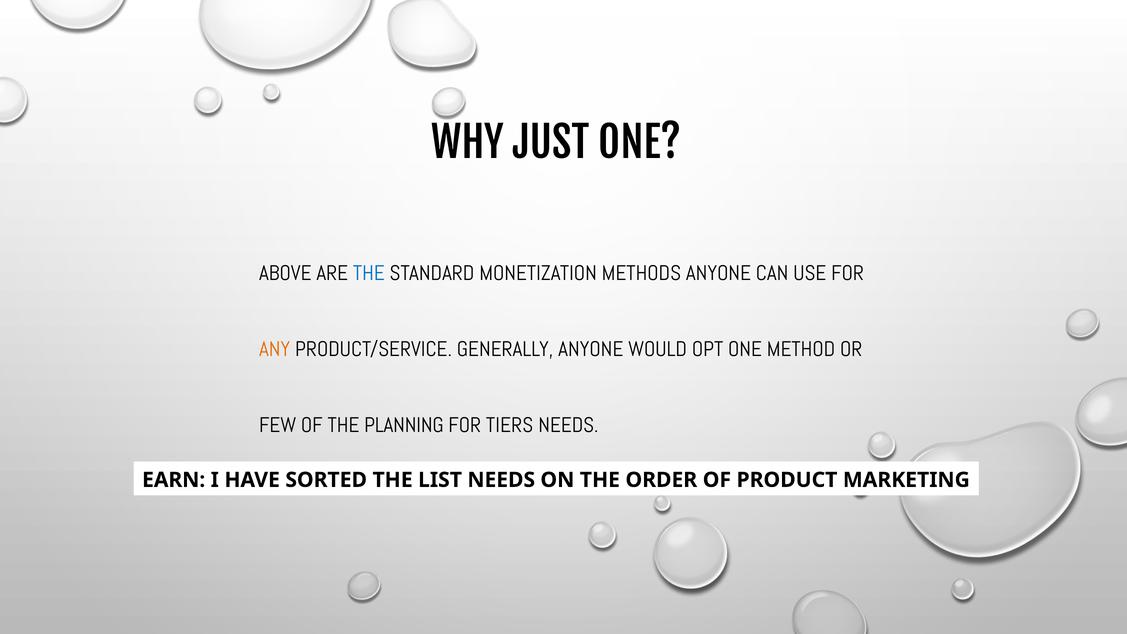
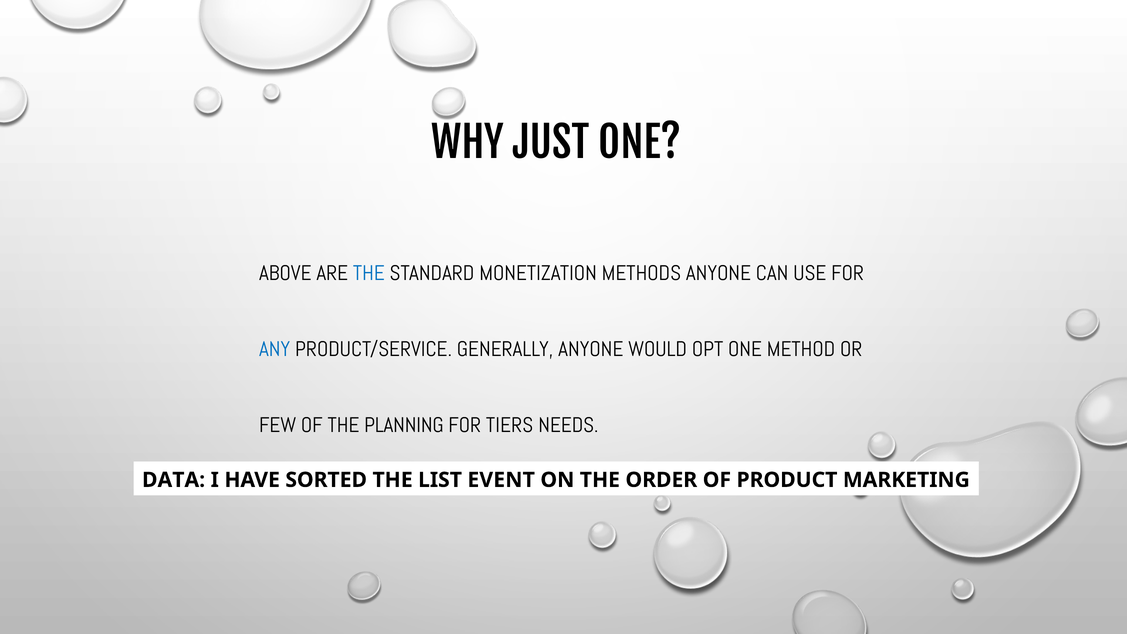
ANY colour: orange -> blue (275, 349)
EARN: EARN -> DATA (174, 480)
LIST NEEDS: NEEDS -> EVENT (501, 480)
